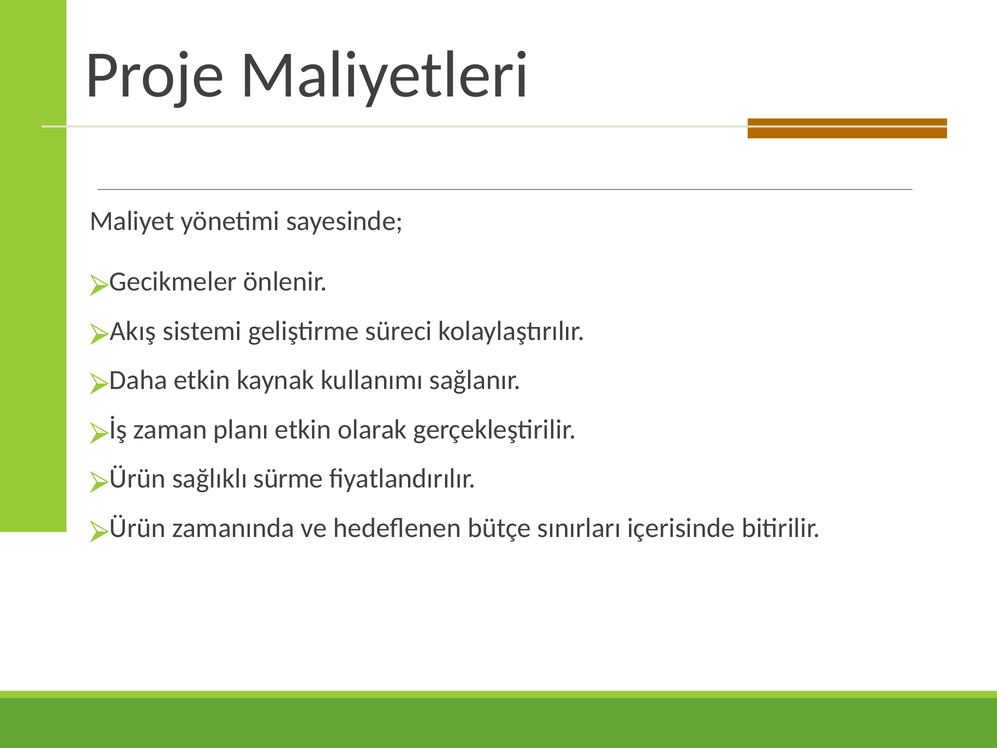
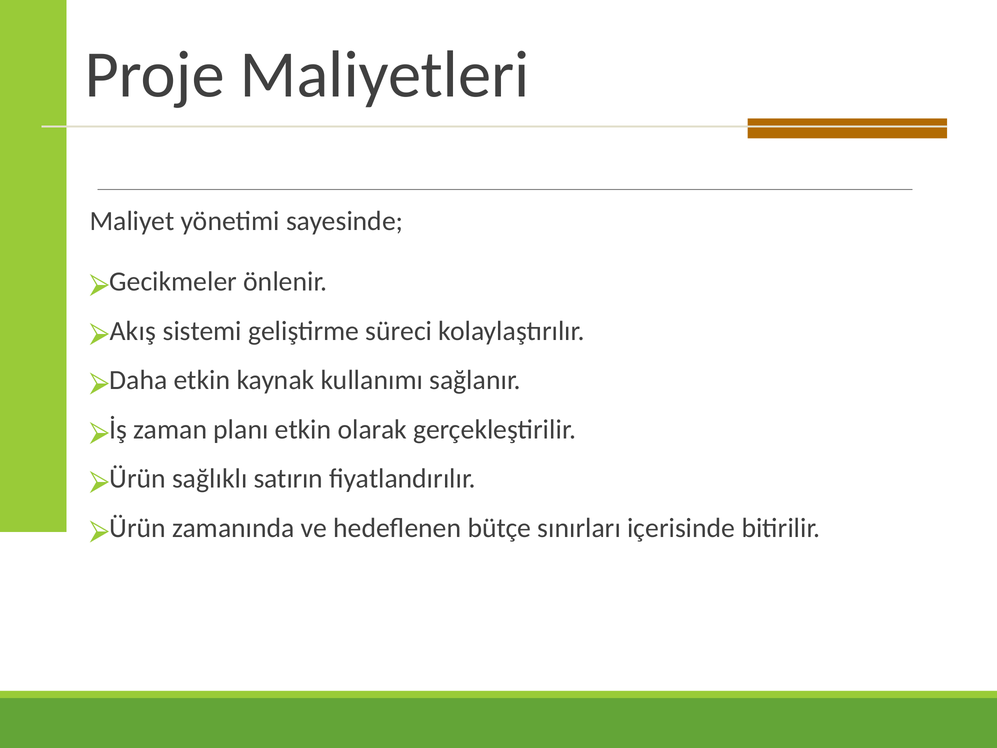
sürme: sürme -> satırın (288, 479)
